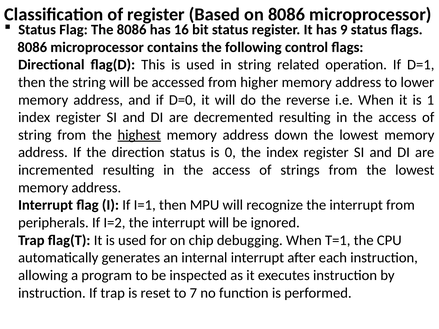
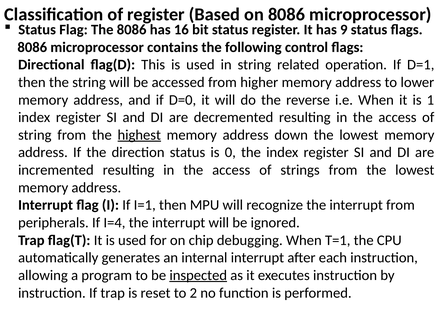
I=2: I=2 -> I=4 (114, 223)
inspected underline: none -> present (198, 276)
7: 7 -> 2 (193, 293)
